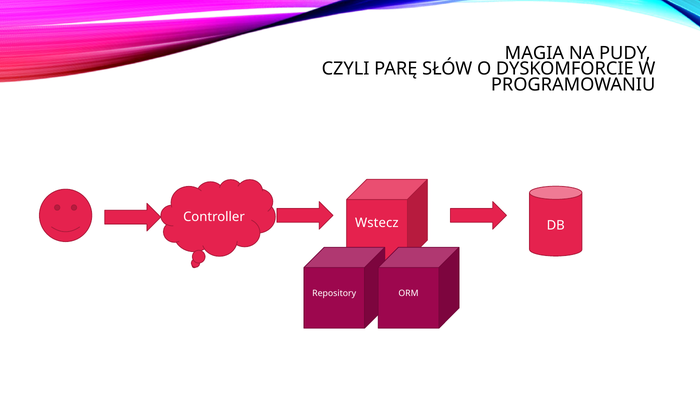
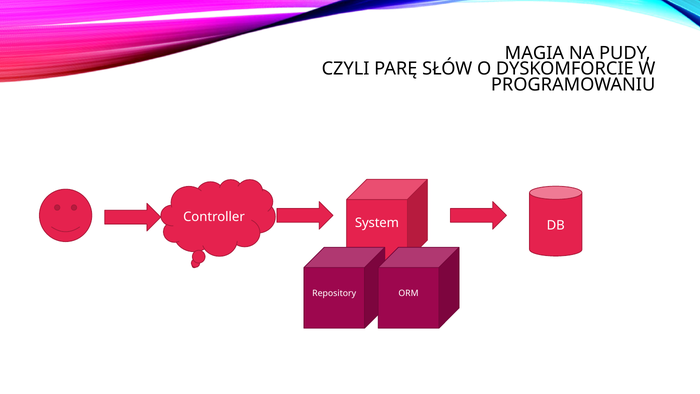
Wstecz: Wstecz -> System (377, 223)
